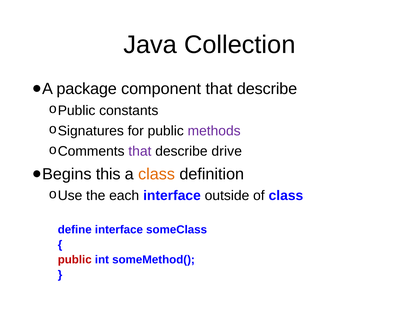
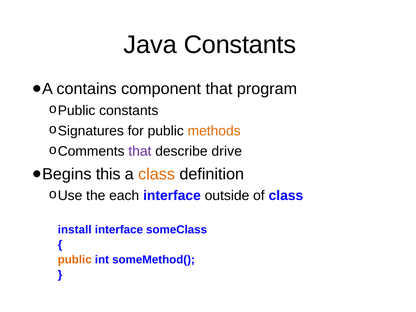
Java Collection: Collection -> Constants (240, 45)
package: package -> contains (87, 89)
component that describe: describe -> program (267, 89)
methods colour: purple -> orange (214, 131)
define: define -> install (75, 230)
public colour: red -> orange (75, 260)
